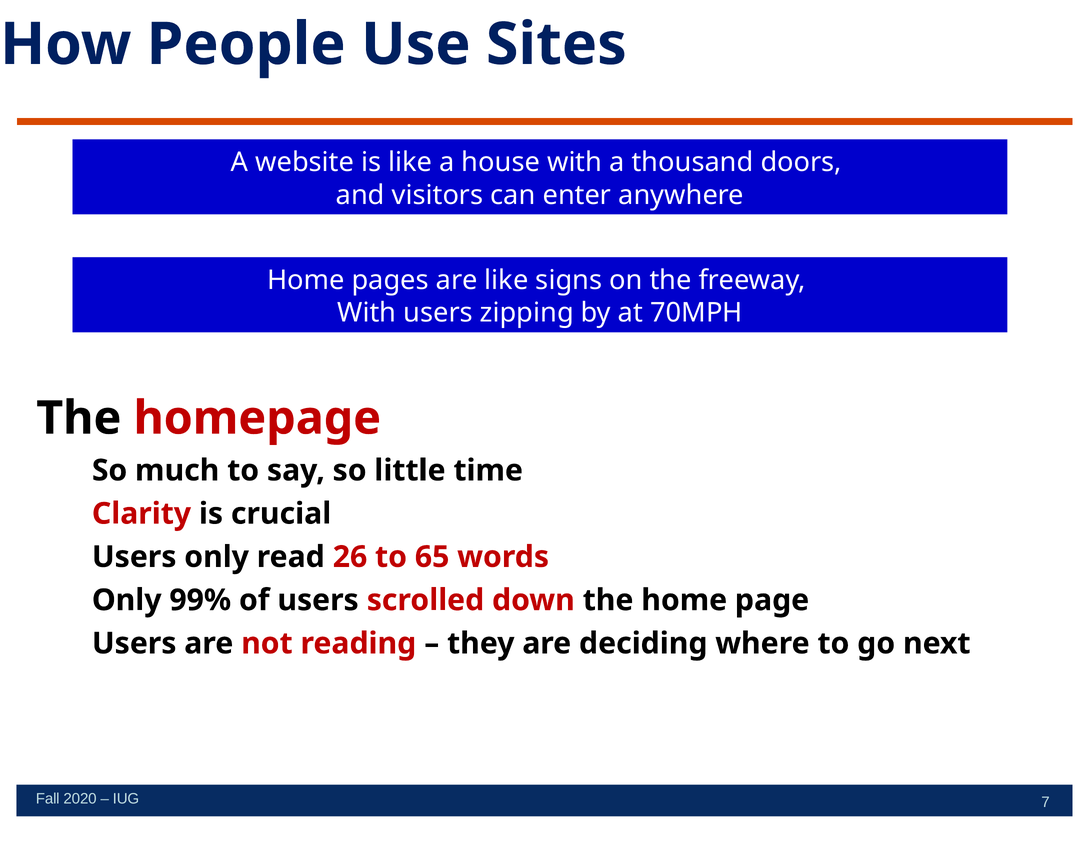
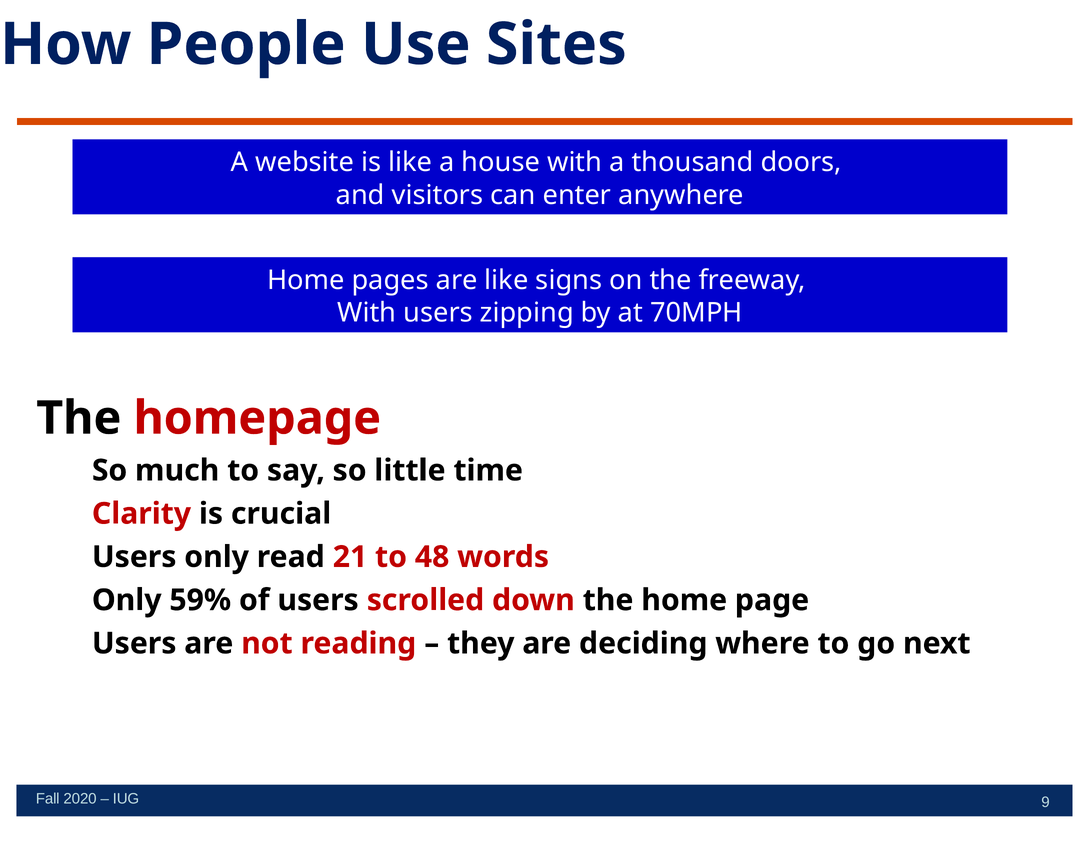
26: 26 -> 21 (350, 557)
65: 65 -> 48 (432, 557)
99%: 99% -> 59% (200, 601)
7: 7 -> 9 (1046, 803)
